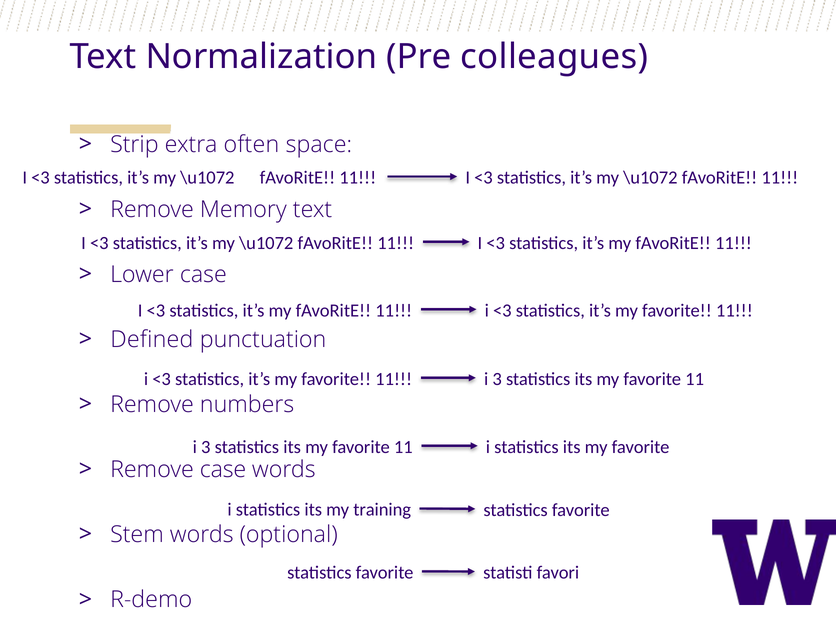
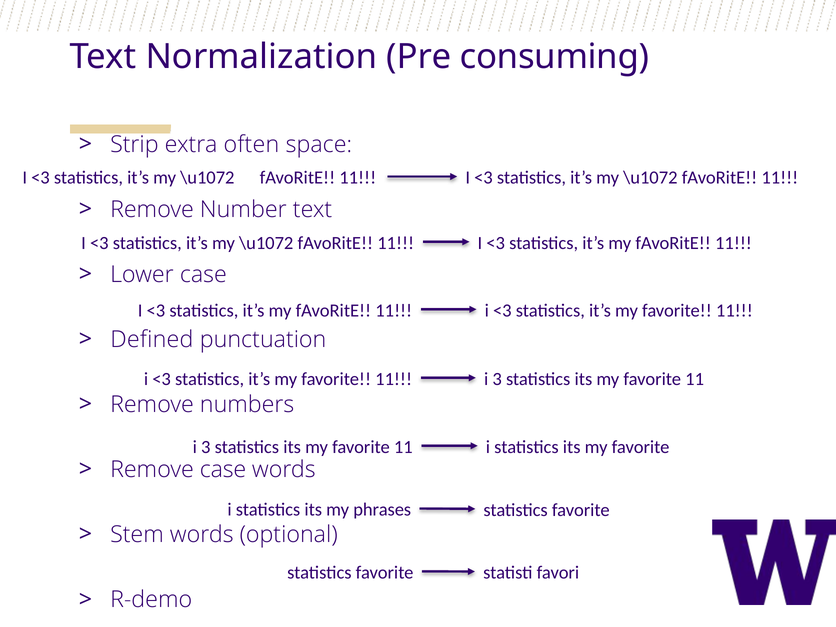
colleagues: colleagues -> consuming (555, 57)
Memory: Memory -> Number (243, 209)
training: training -> phrases (382, 510)
